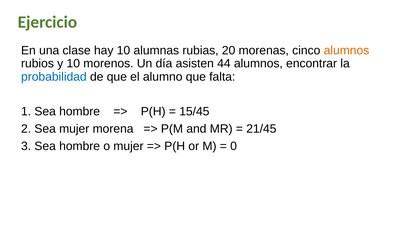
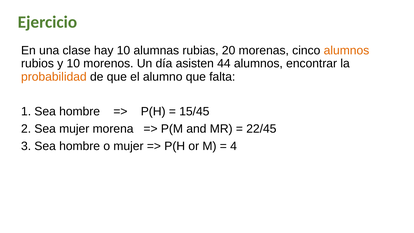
probabilidad colour: blue -> orange (54, 77)
21/45: 21/45 -> 22/45 (261, 129)
0: 0 -> 4 (234, 146)
